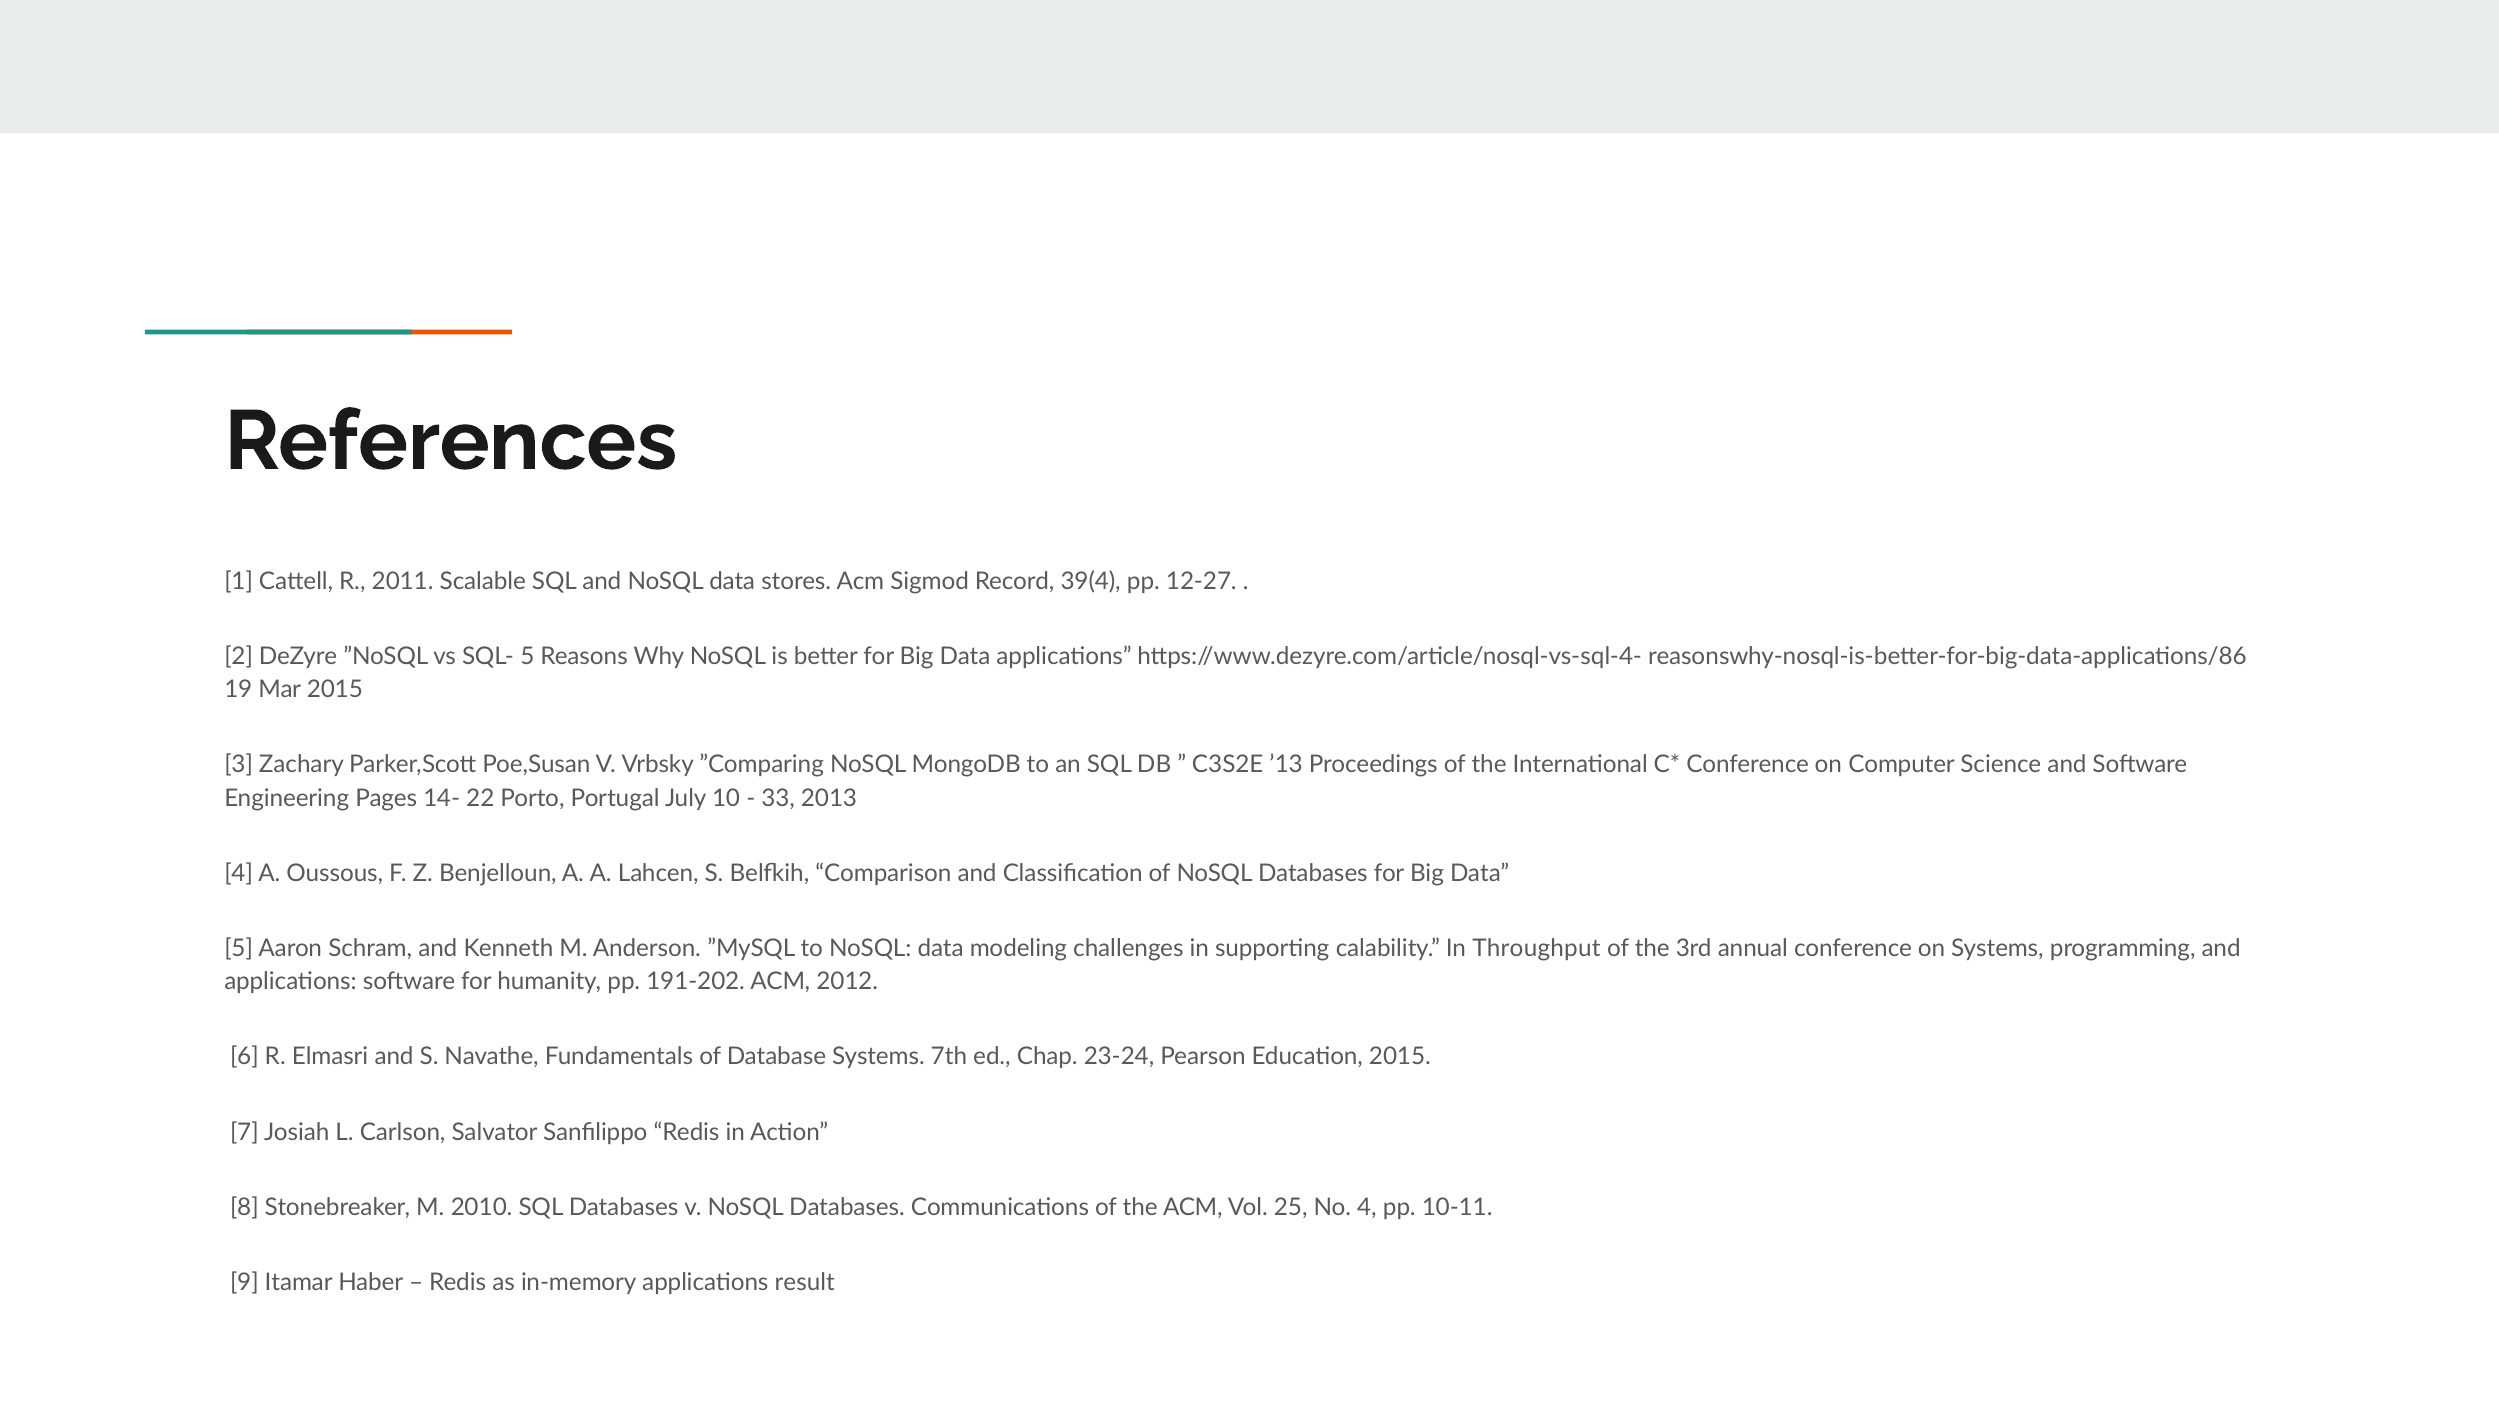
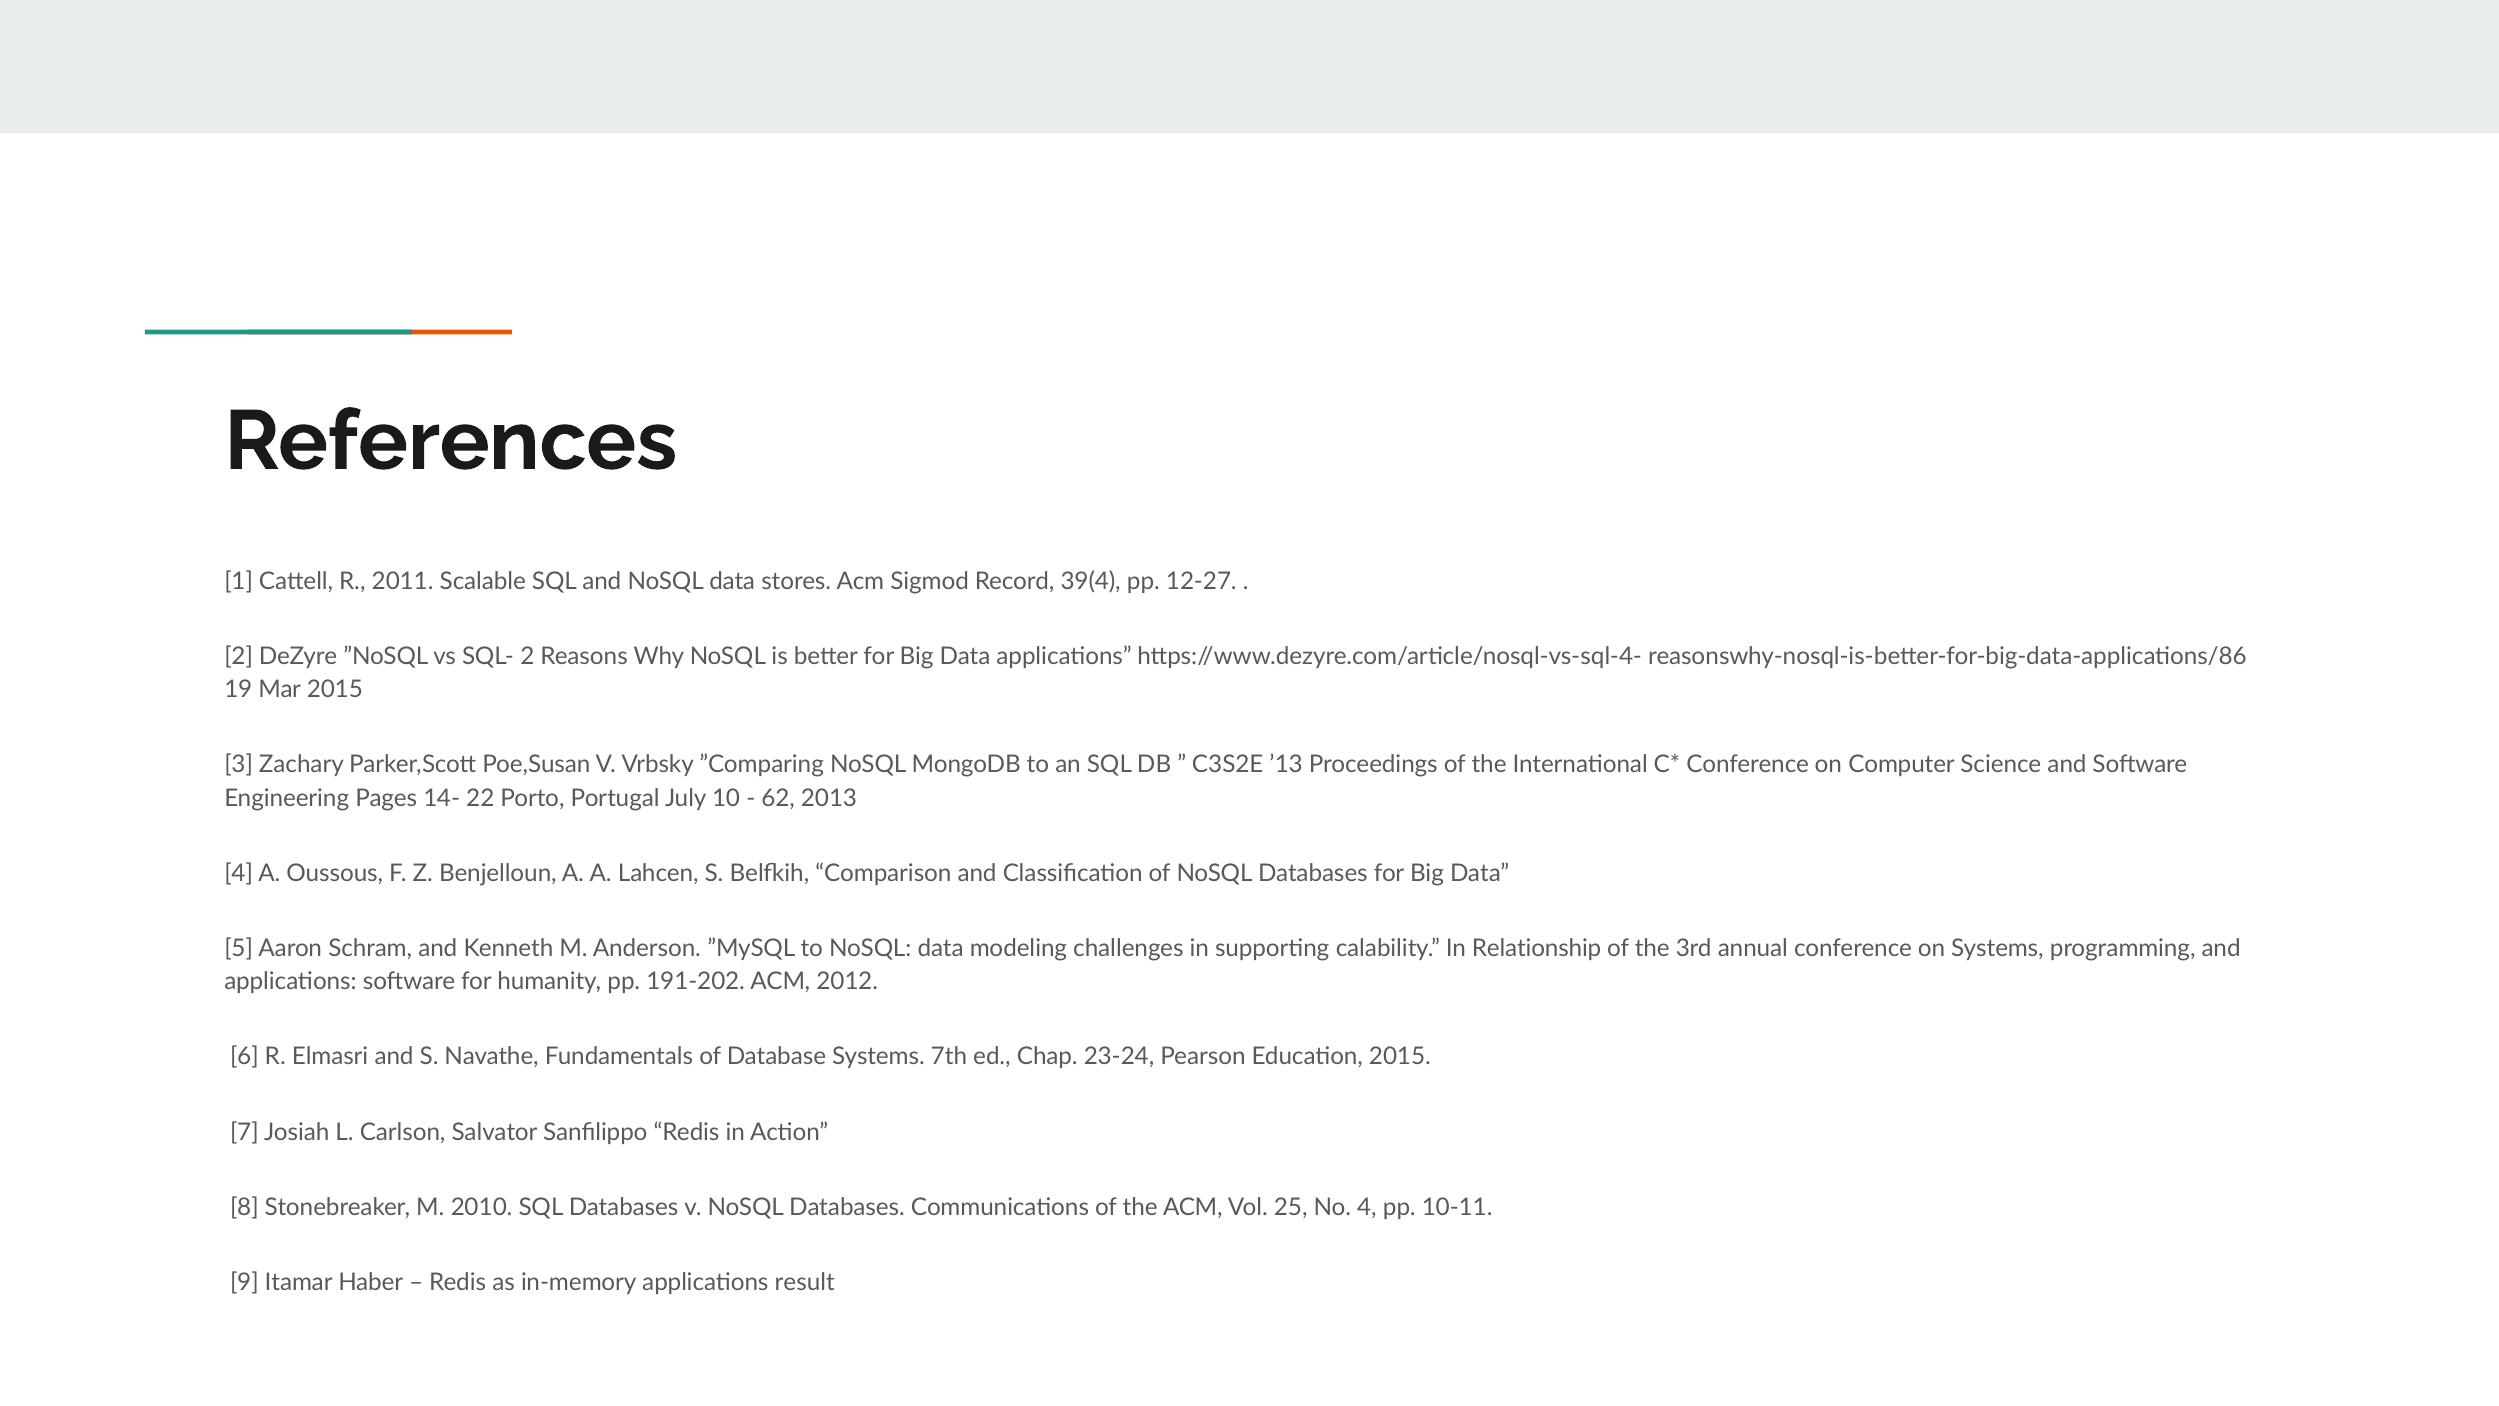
SQL- 5: 5 -> 2 (527, 656)
33: 33 -> 62 (778, 798)
Throughput: Throughput -> Relationship (1537, 948)
